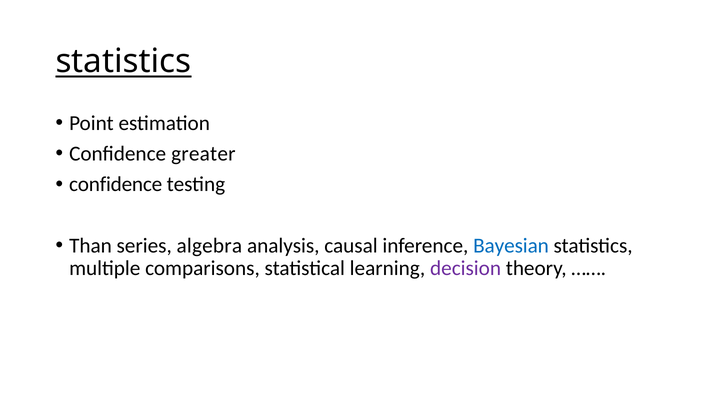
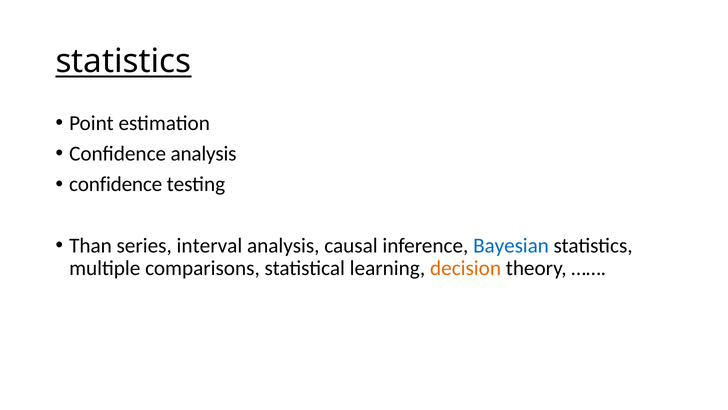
Confidence greater: greater -> analysis (204, 154)
algebra: algebra -> interval (209, 245)
decision colour: purple -> orange (466, 268)
